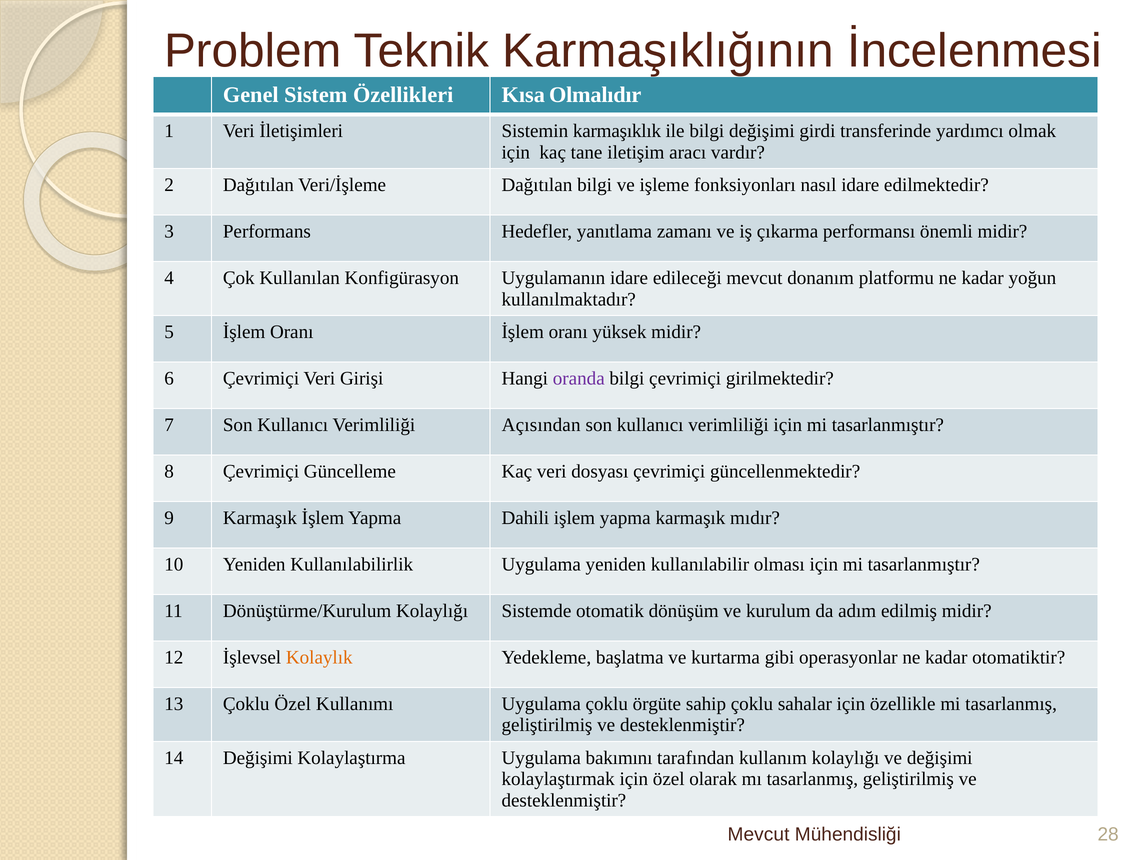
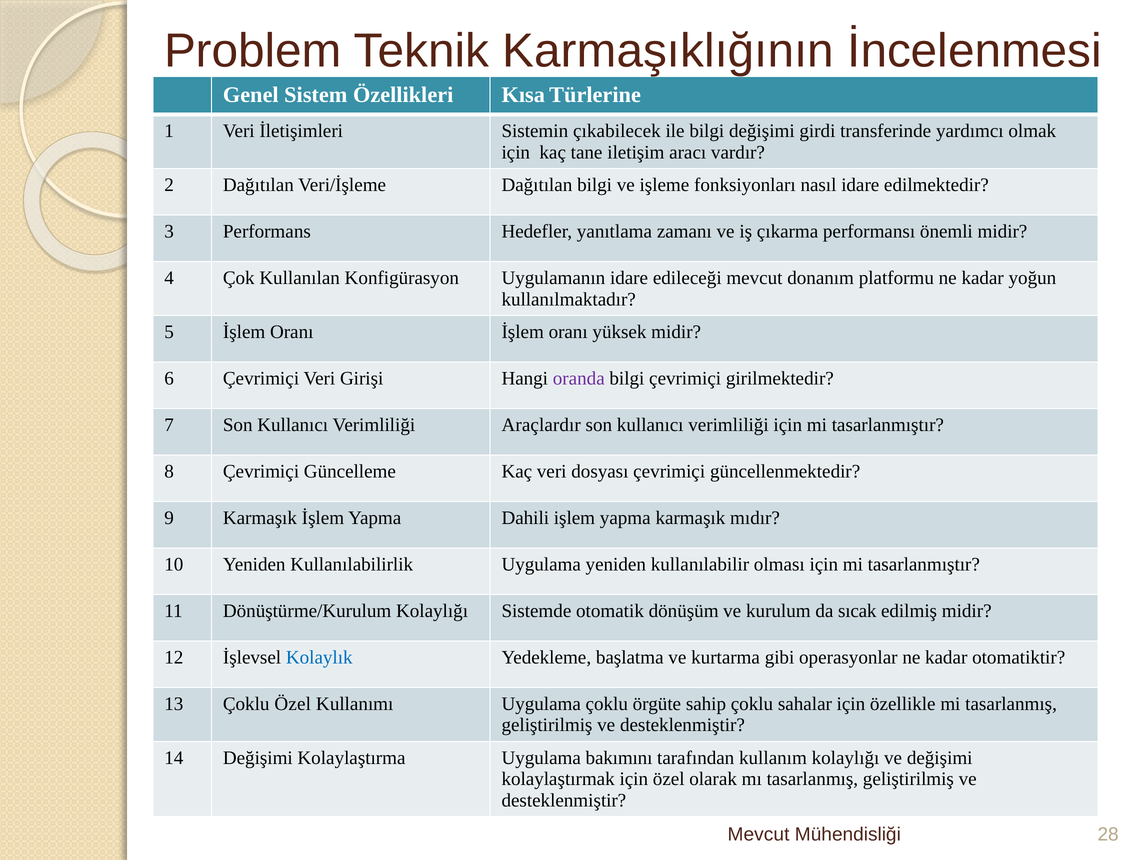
Olmalıdır: Olmalıdır -> Türlerine (595, 95)
karmaşıklık: karmaşıklık -> çıkabilecek (617, 131)
Açısından: Açısından -> Araçlardır (541, 425)
adım: adım -> sıcak (857, 611)
Kolaylık colour: orange -> blue (319, 657)
